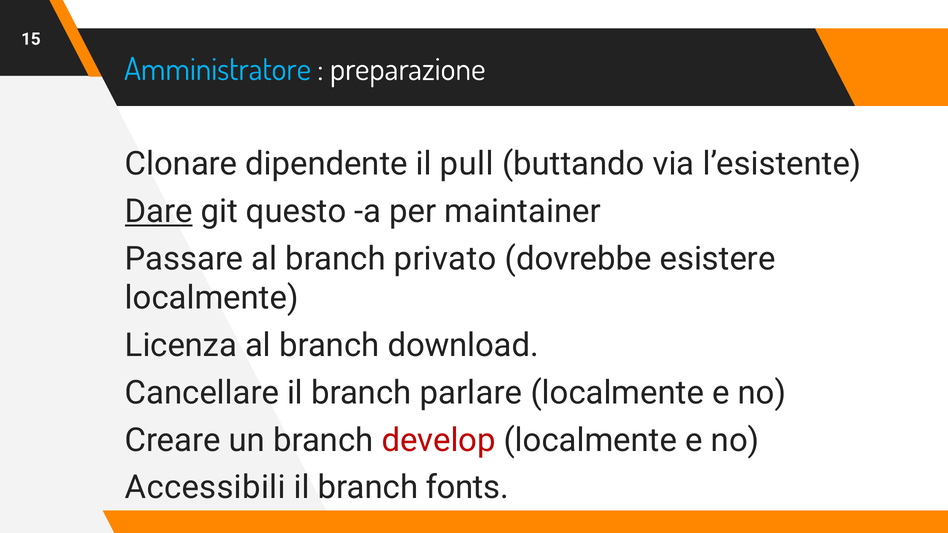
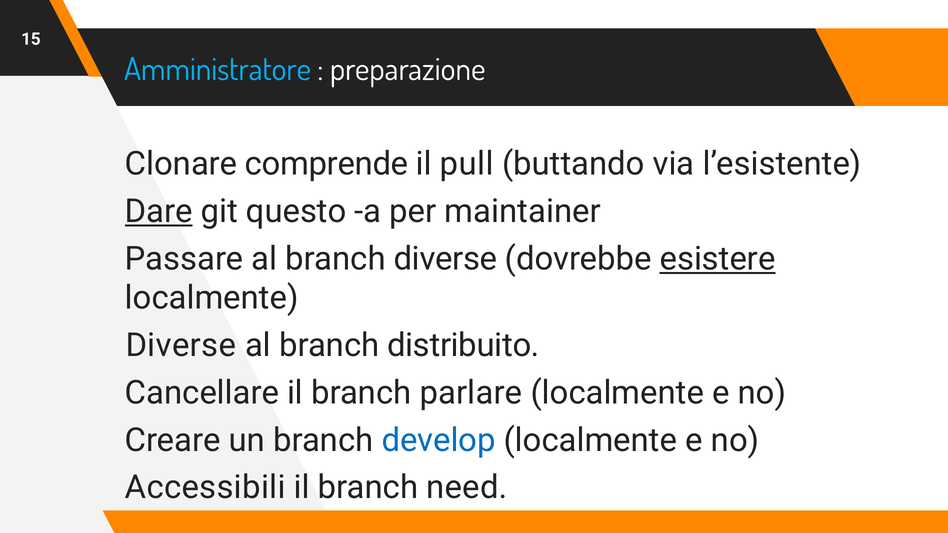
dipendente: dipendente -> comprende (327, 164)
branch privato: privato -> diverse (445, 259)
esistere underline: none -> present (718, 259)
Licenza: Licenza -> Diverse (181, 346)
download: download -> distribuito (463, 346)
develop colour: red -> blue (439, 440)
fonts: fonts -> need (467, 488)
